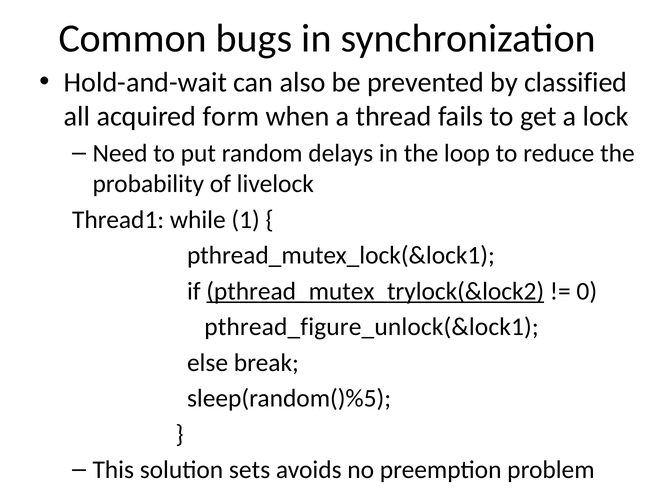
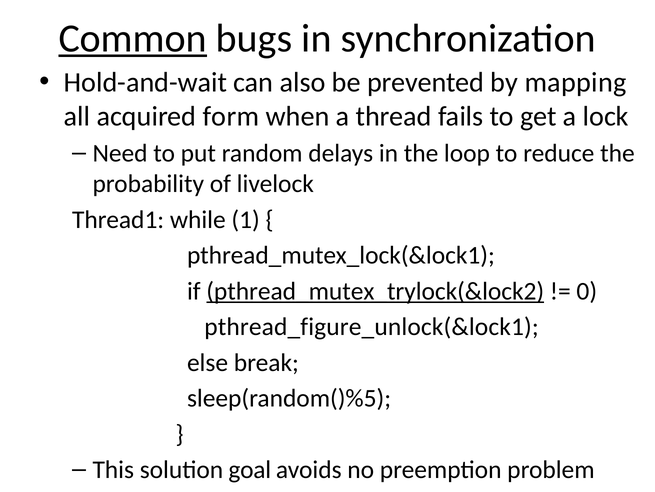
Common underline: none -> present (133, 38)
classified: classified -> mapping (576, 82)
sets: sets -> goal (250, 469)
